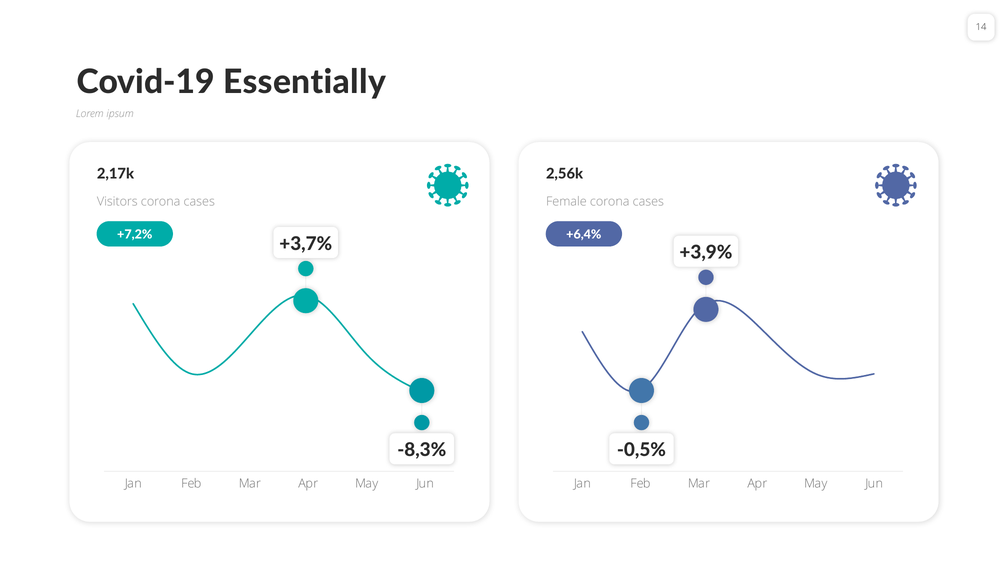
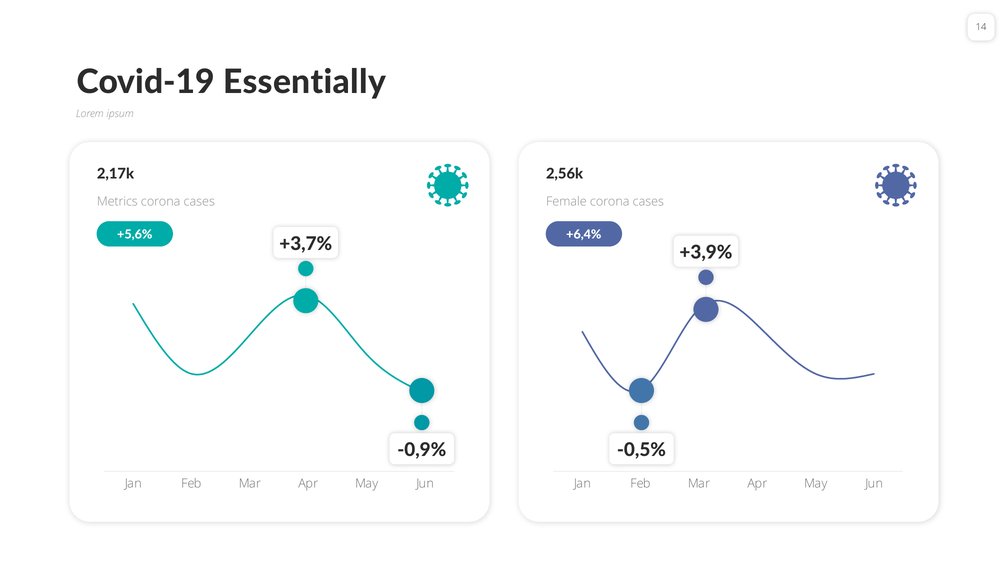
Visitors: Visitors -> Metrics (117, 201)
+7,2%: +7,2% -> +5,6% (135, 235)
-8,3%: -8,3% -> -0,9% (422, 450)
